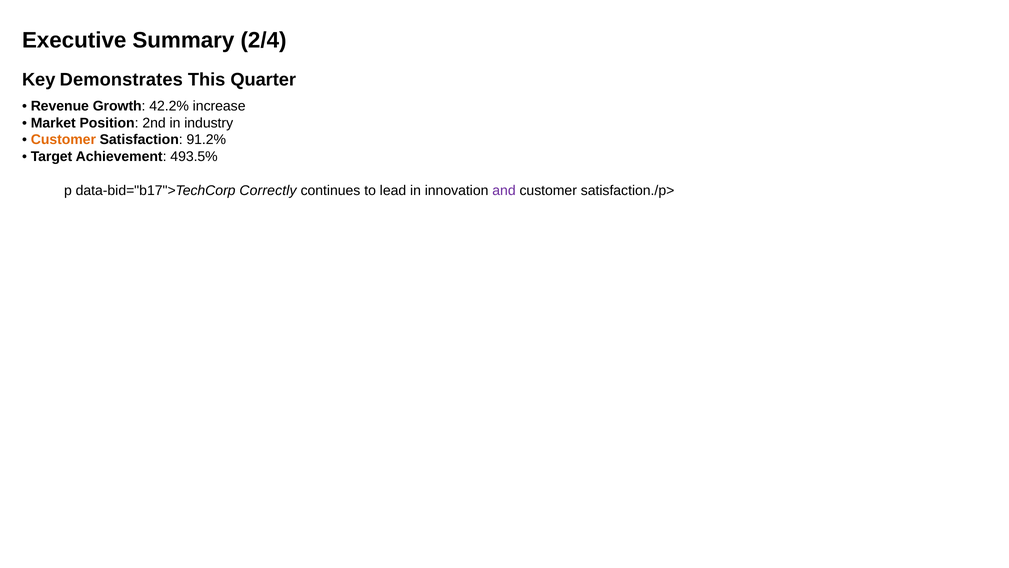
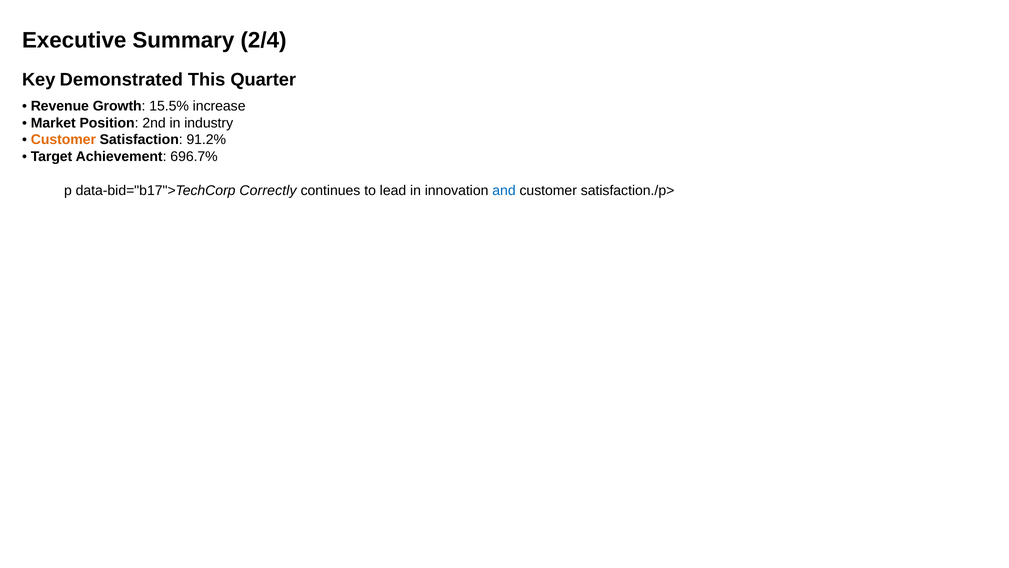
Demonstrates: Demonstrates -> Demonstrated (121, 80)
42.2%: 42.2% -> 15.5% (169, 106)
493.5%: 493.5% -> 696.7% (194, 157)
and colour: purple -> blue (504, 191)
